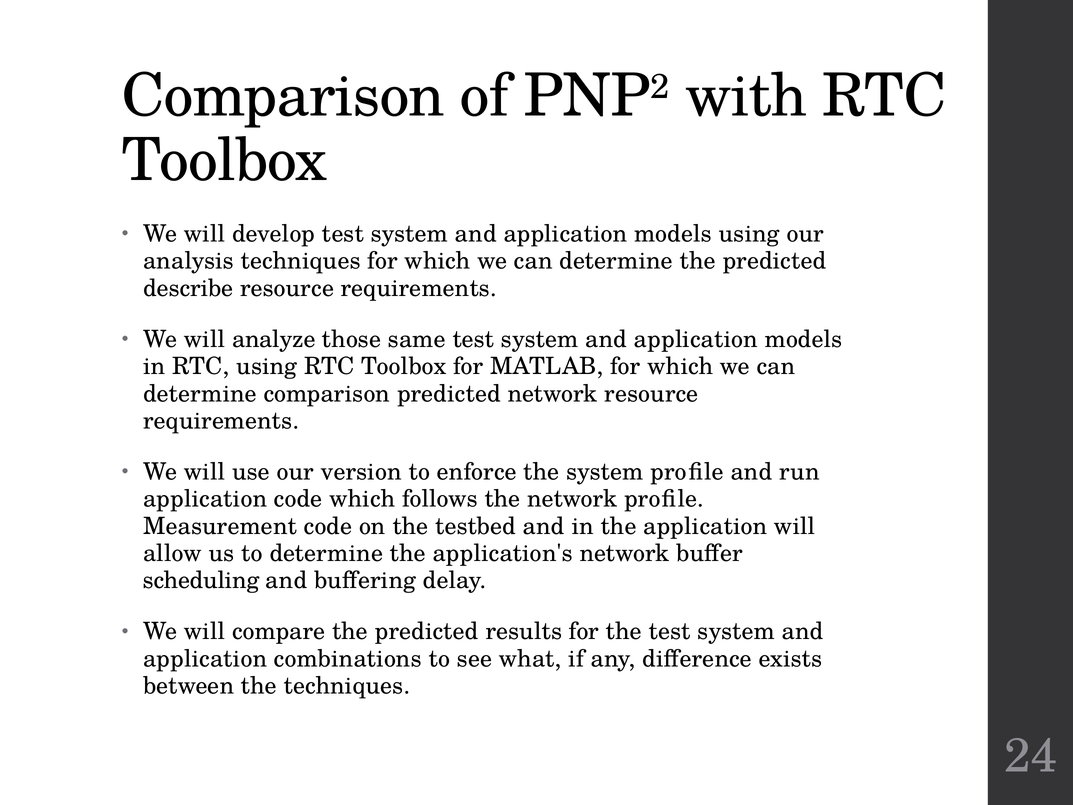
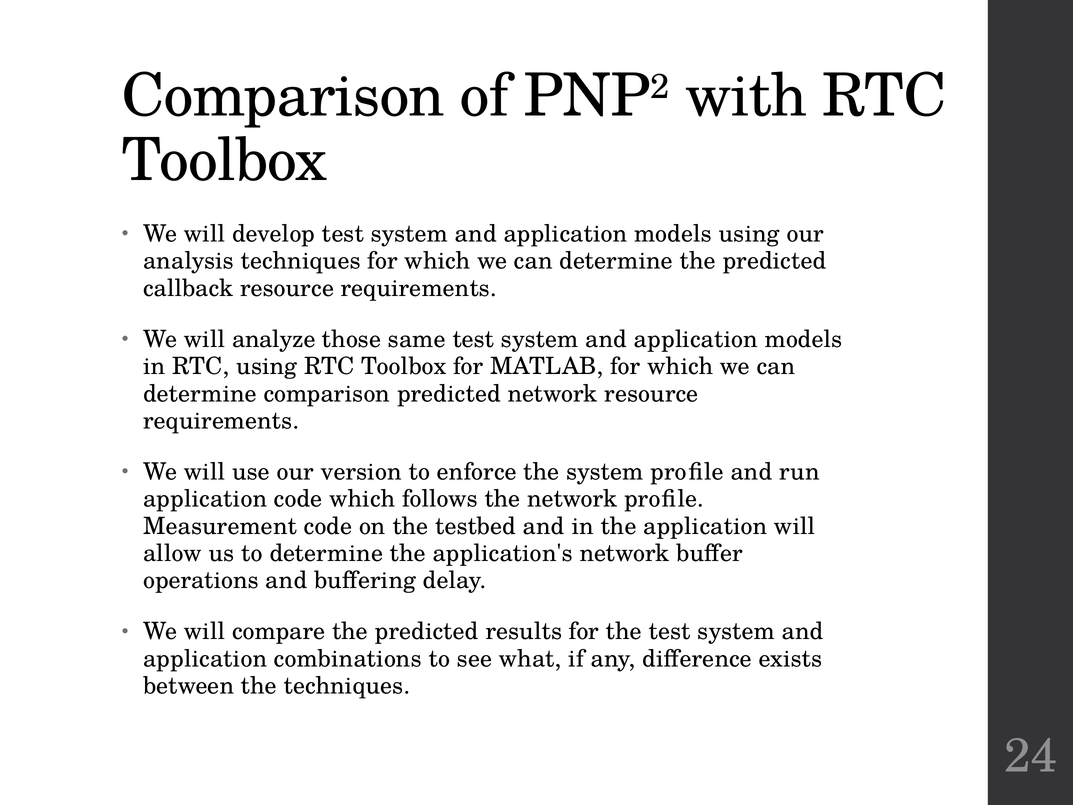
describe: describe -> callback (188, 288)
scheduling: scheduling -> operations (201, 580)
